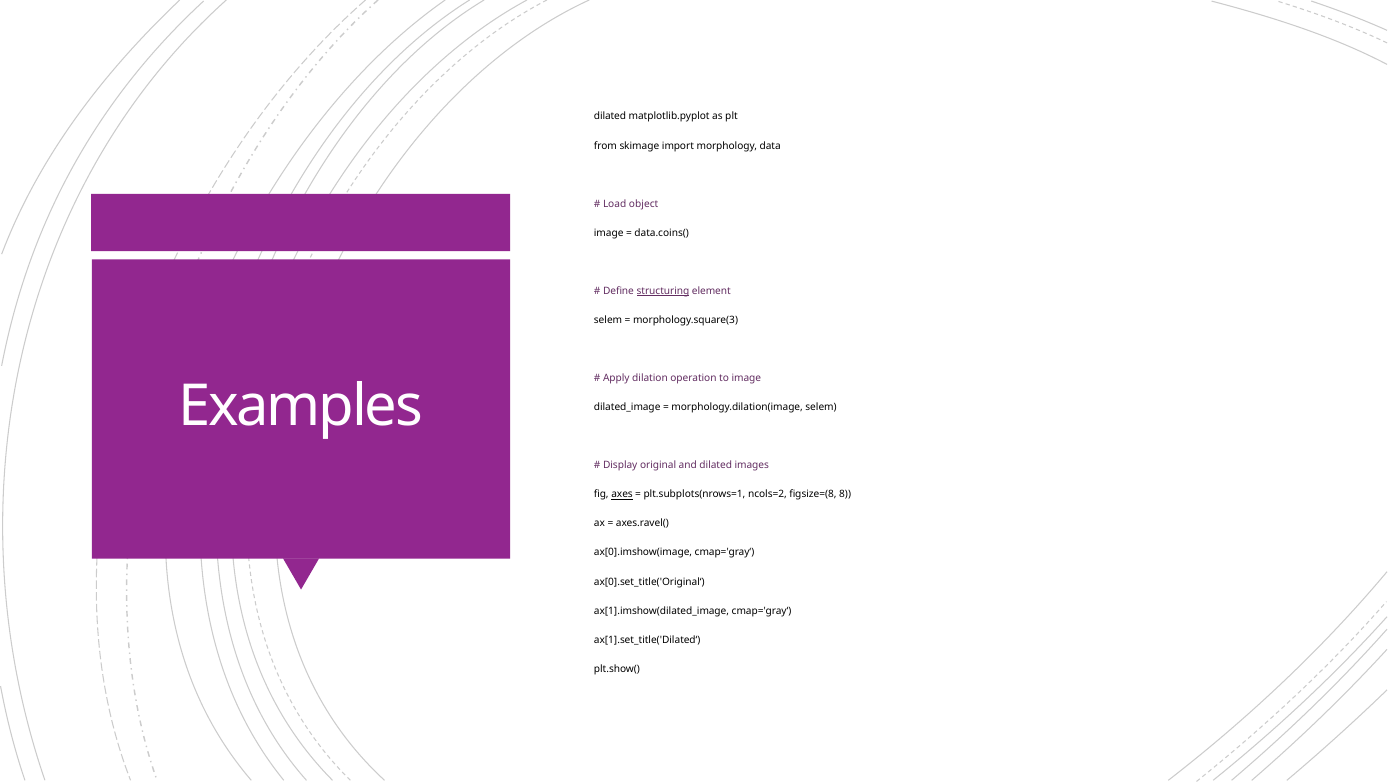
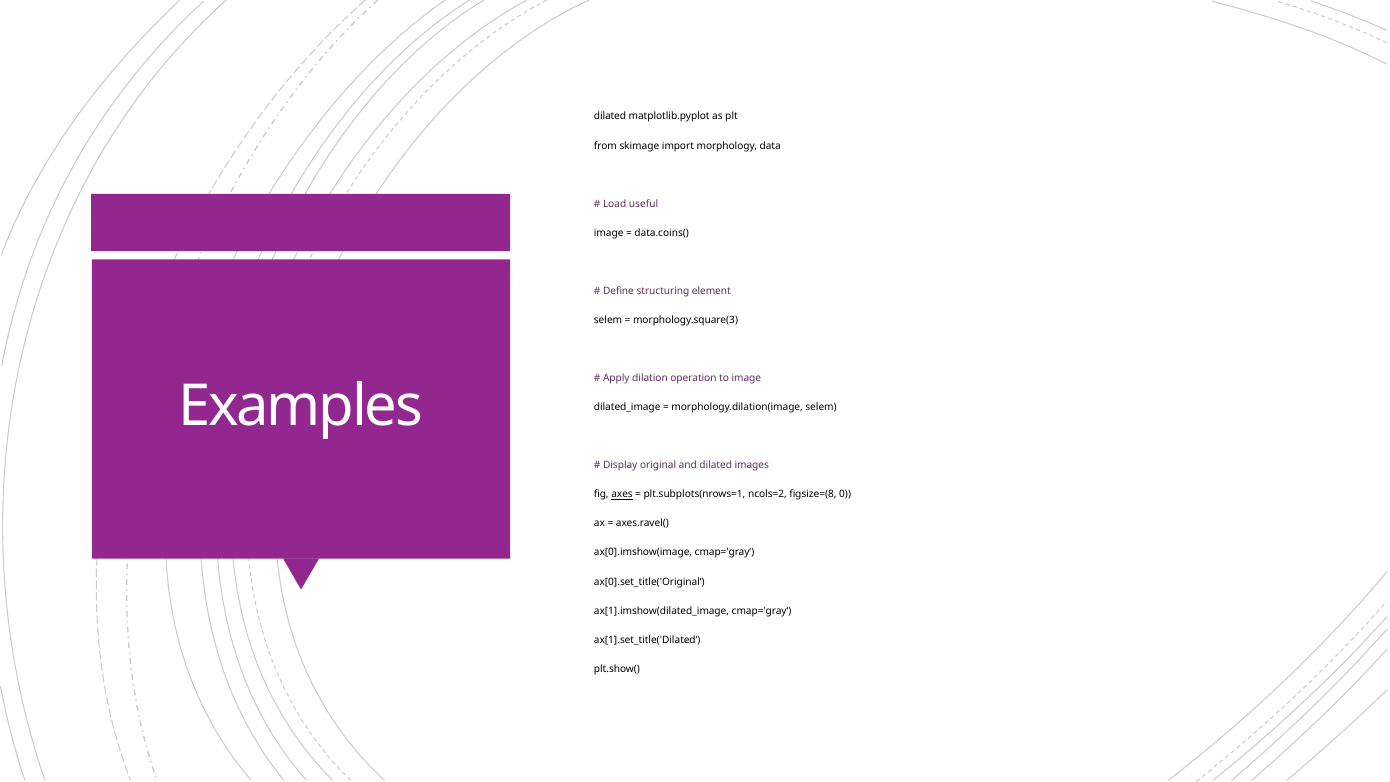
object: object -> useful (644, 204)
structuring underline: present -> none (663, 291)
8: 8 -> 0 (845, 494)
